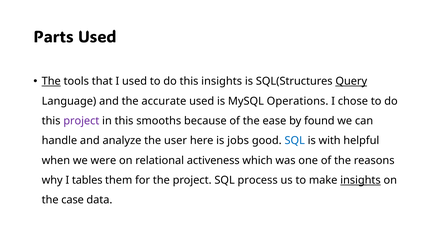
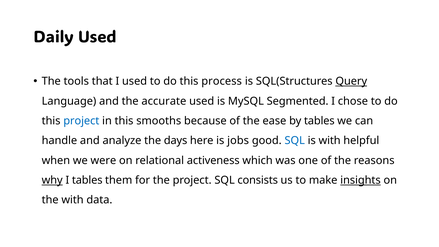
Parts: Parts -> Daily (54, 37)
The underline: present -> none (51, 81)
this insights: insights -> process (222, 81)
Operations: Operations -> Segmented (298, 101)
project colour: purple -> blue (81, 121)
by found: found -> tables (319, 121)
user: user -> days (176, 141)
why underline: none -> present (52, 180)
process: process -> consists (258, 180)
the case: case -> with (73, 200)
